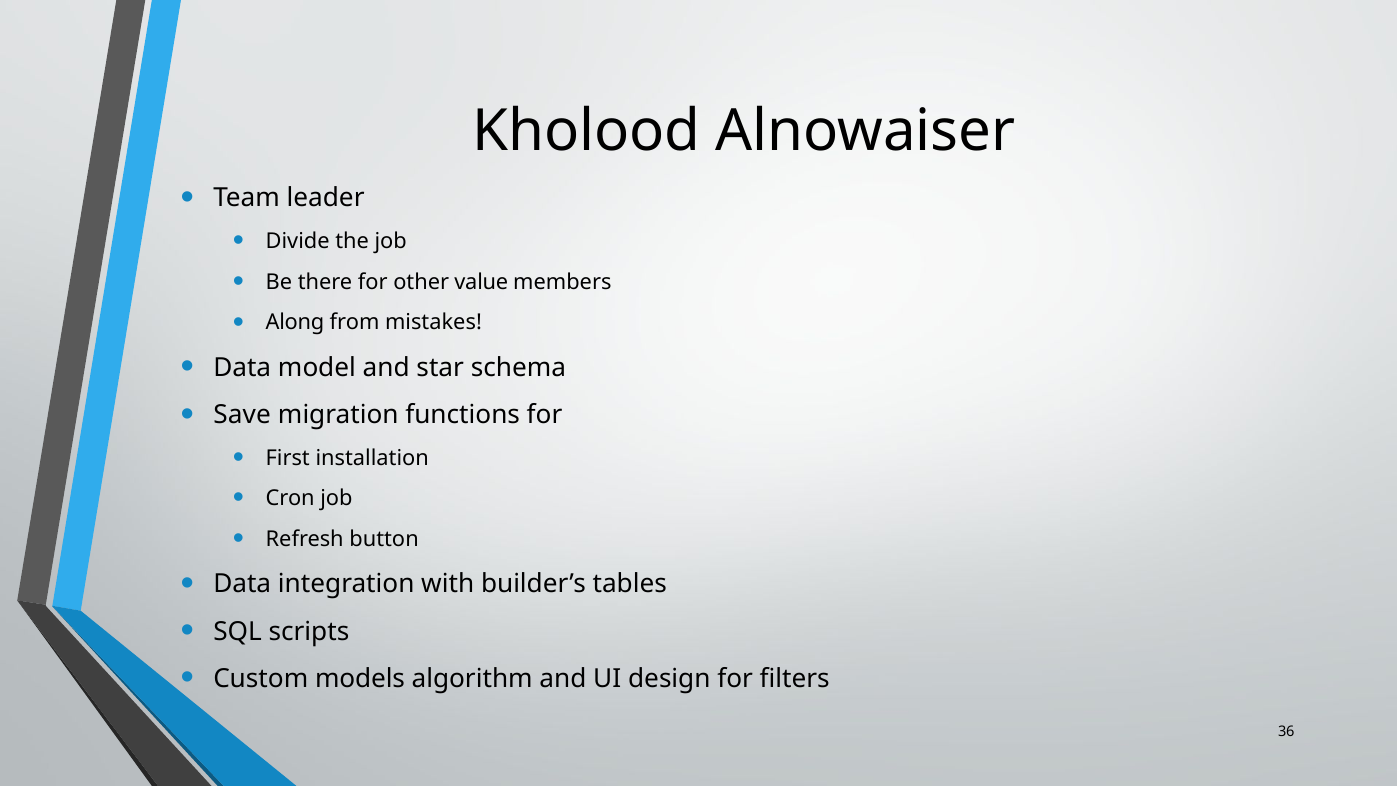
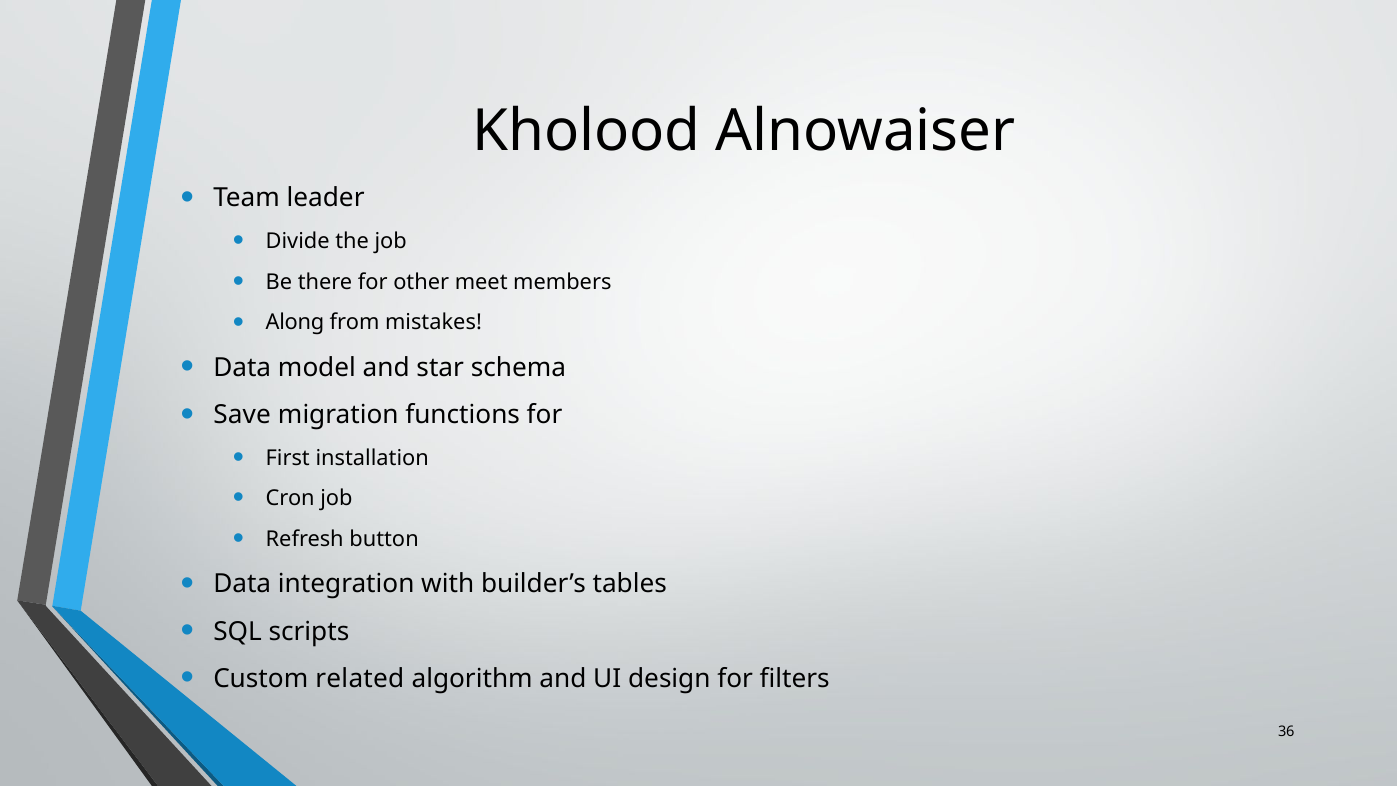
value: value -> meet (481, 282)
models: models -> related (360, 678)
